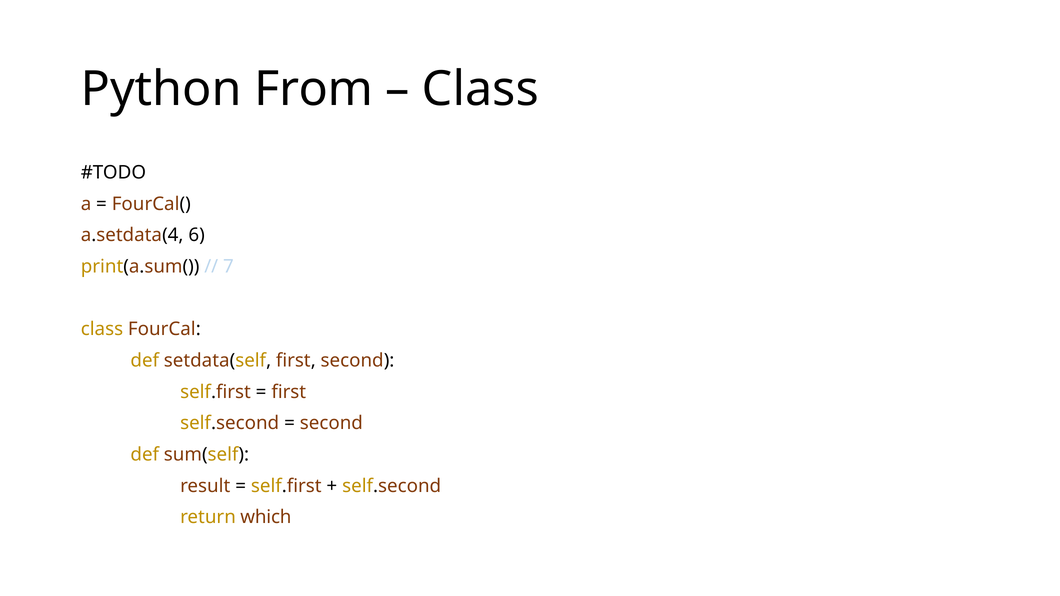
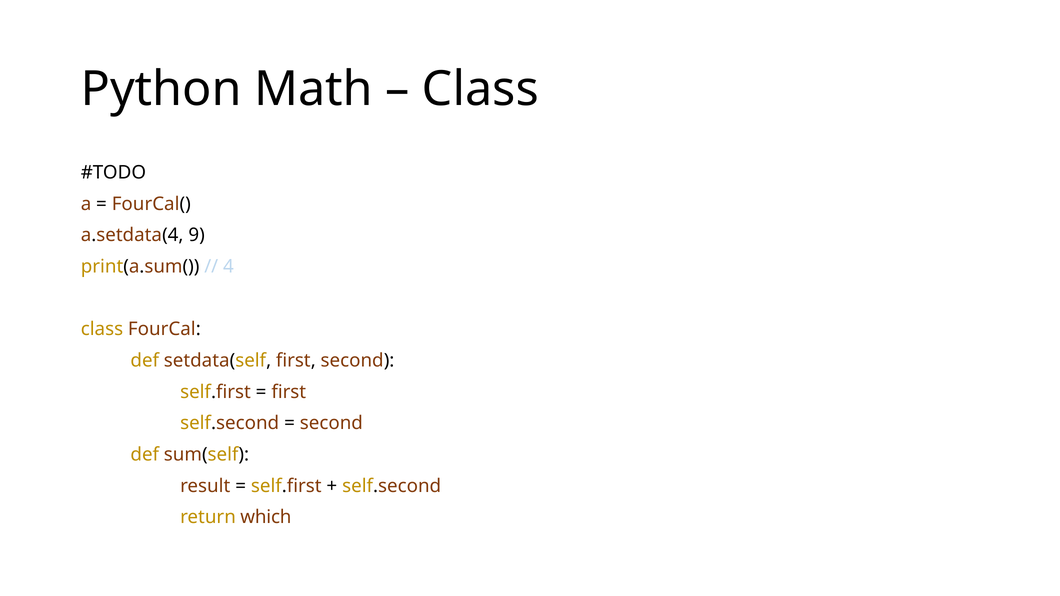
From: From -> Math (314, 89)
6: 6 -> 9 (197, 235)
7: 7 -> 4 (228, 267)
